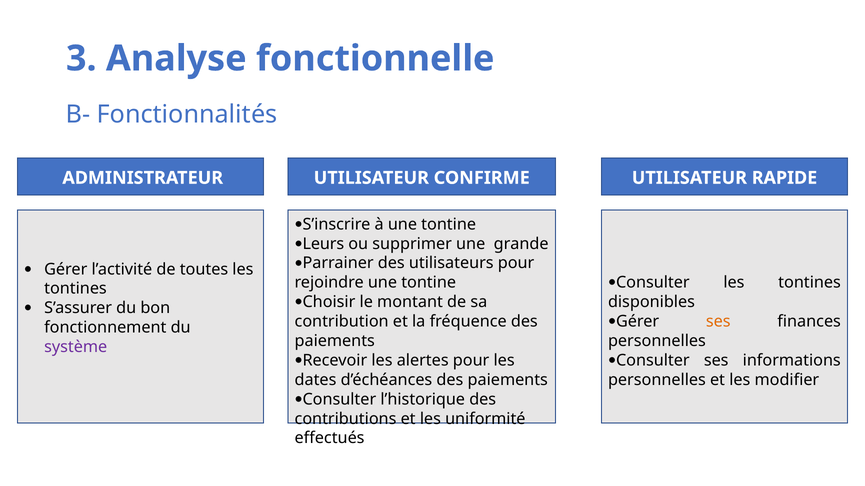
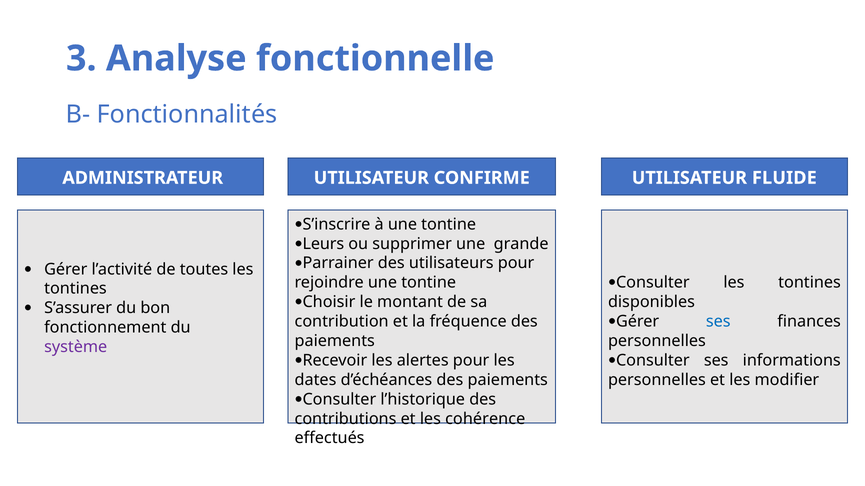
RAPIDE: RAPIDE -> FLUIDE (784, 178)
ses colour: orange -> blue (718, 322)
uniformité: uniformité -> cohérence (485, 419)
